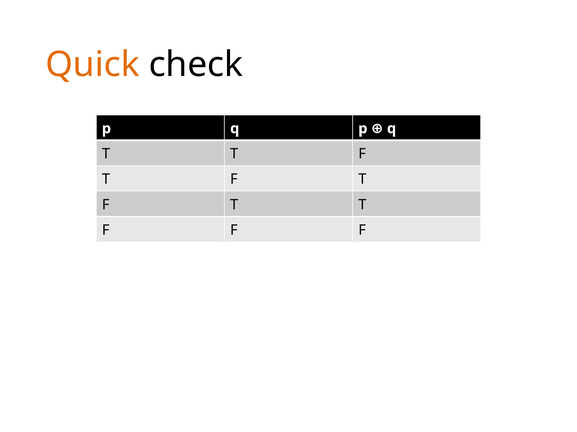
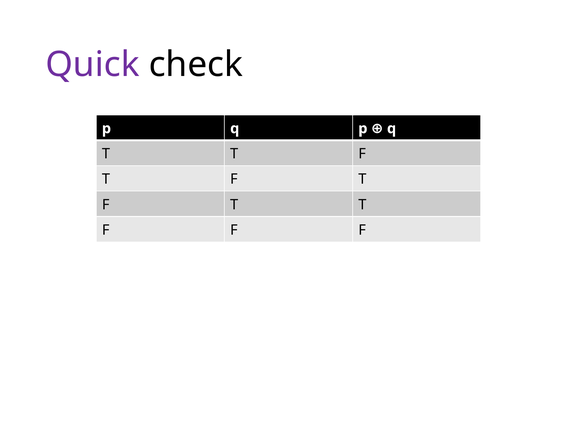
Quick colour: orange -> purple (93, 65)
